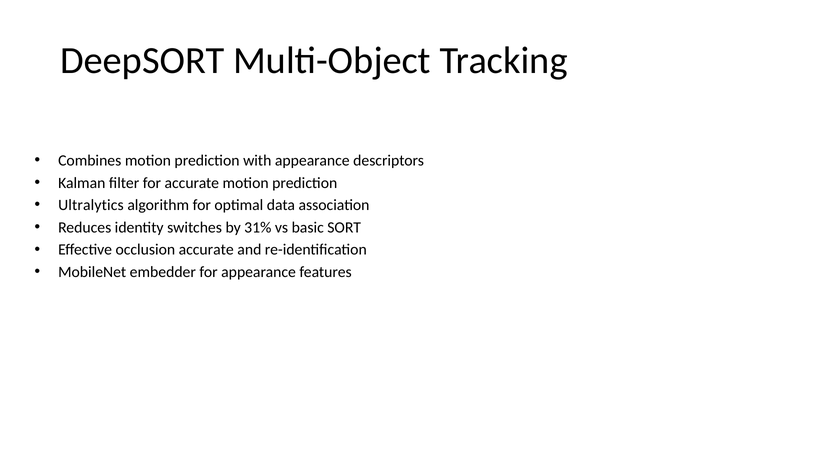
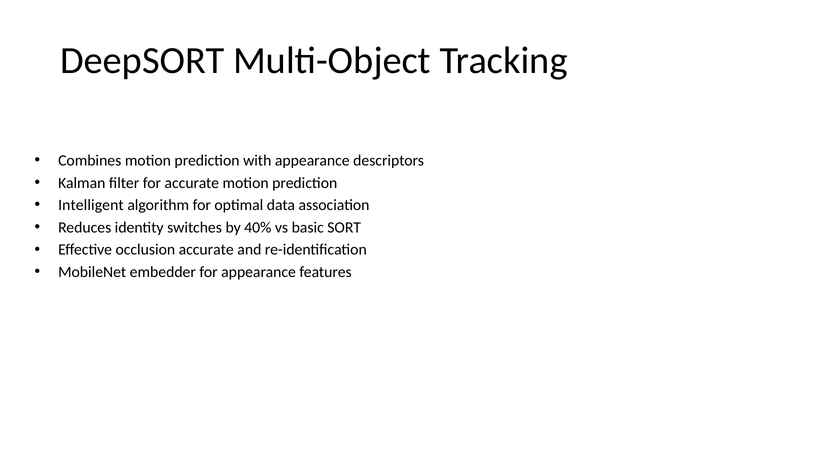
Ultralytics: Ultralytics -> Intelligent (91, 205)
31%: 31% -> 40% (258, 228)
